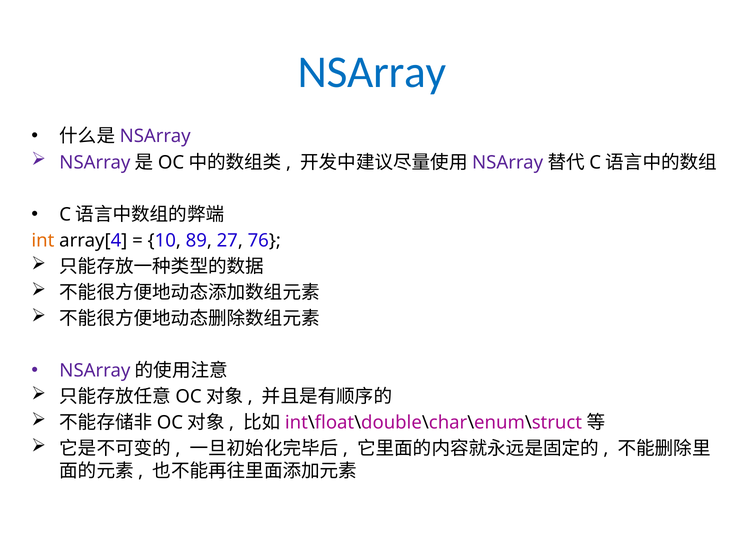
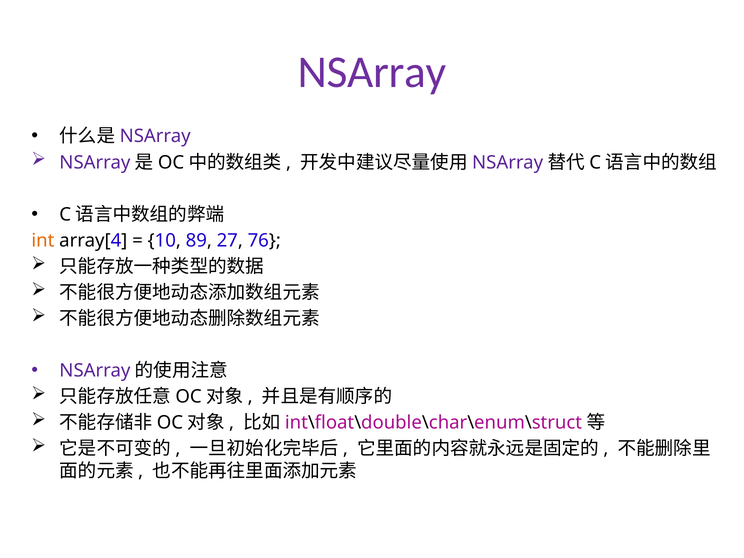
NSArray colour: blue -> purple (372, 72)
